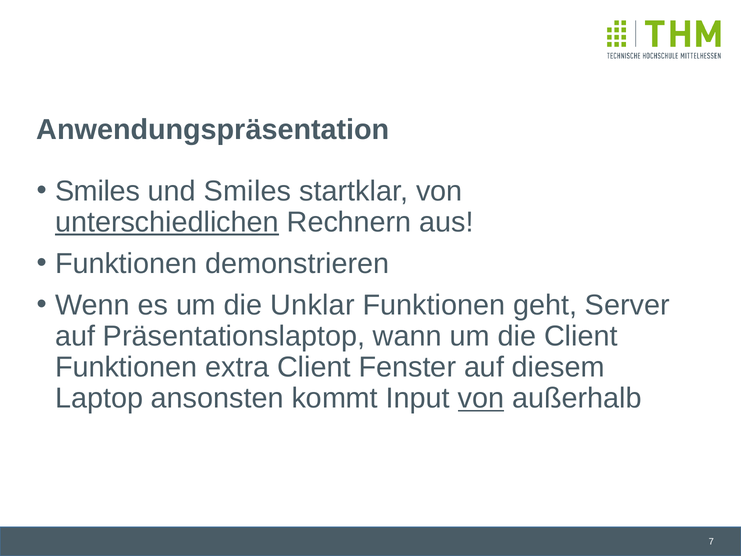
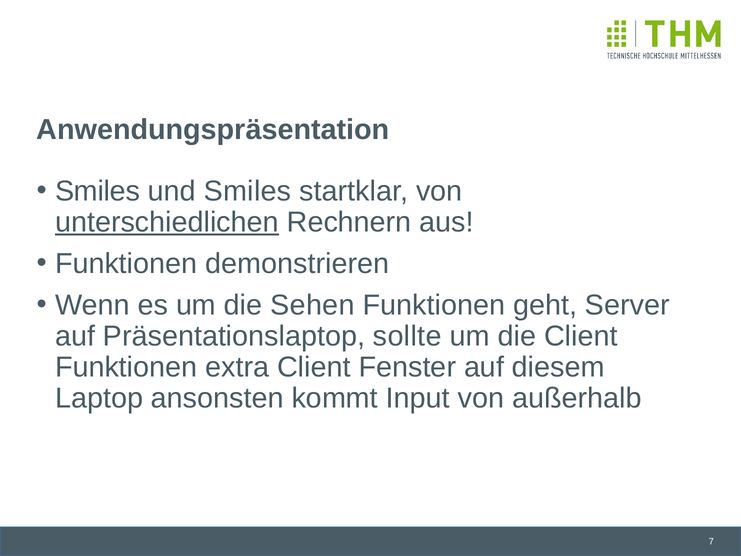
Unklar: Unklar -> Sehen (312, 305)
wann: wann -> sollte (407, 336)
von underline: present -> none (481, 398)
